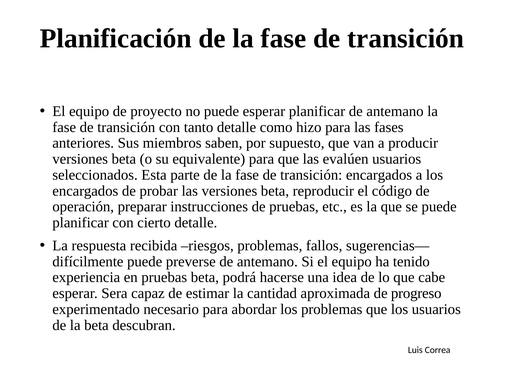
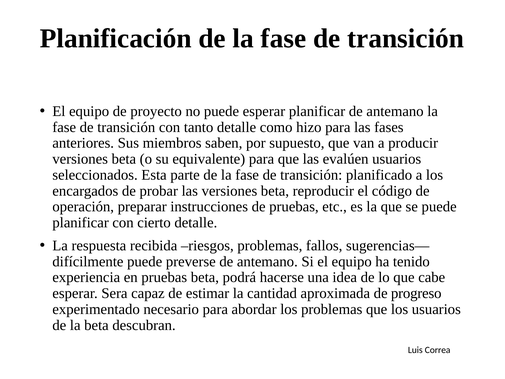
transición encargados: encargados -> planificado (379, 175)
